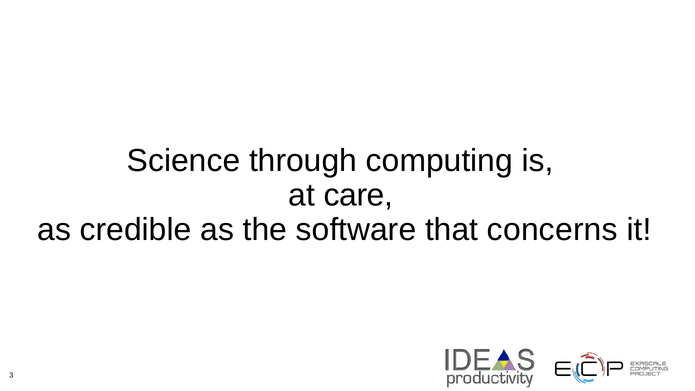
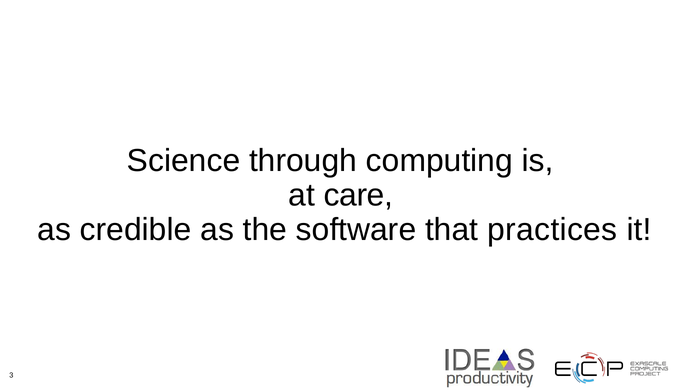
concerns: concerns -> practices (552, 230)
